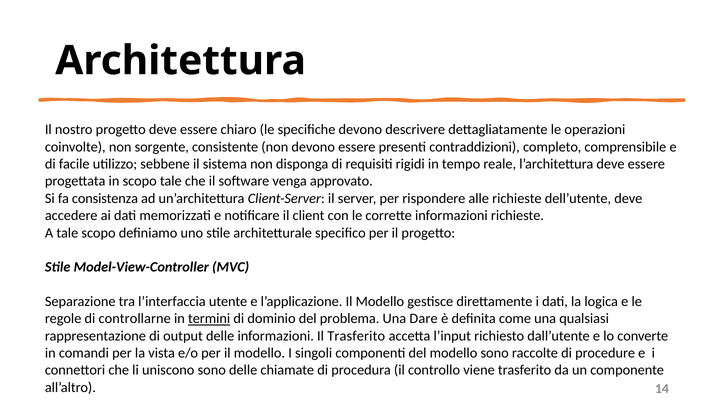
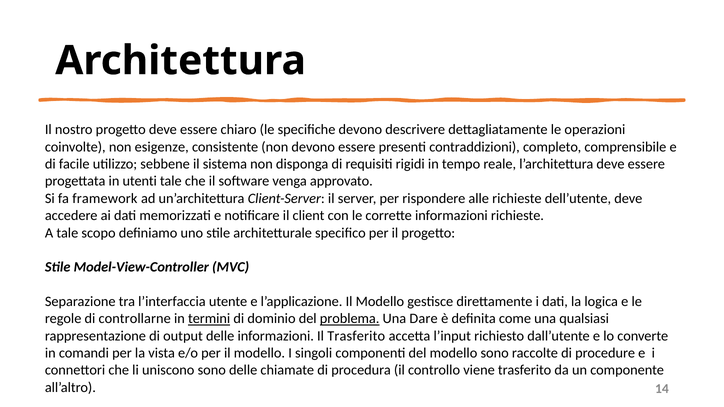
sorgente: sorgente -> esigenze (162, 147)
in scopo: scopo -> utenti (140, 181)
consistenza: consistenza -> framework (105, 199)
problema underline: none -> present (350, 319)
